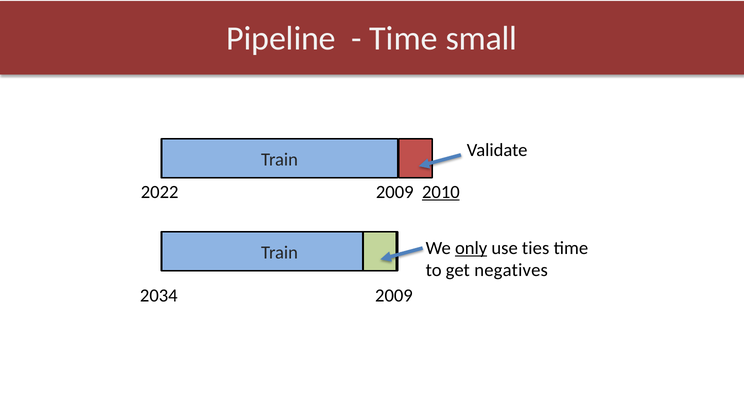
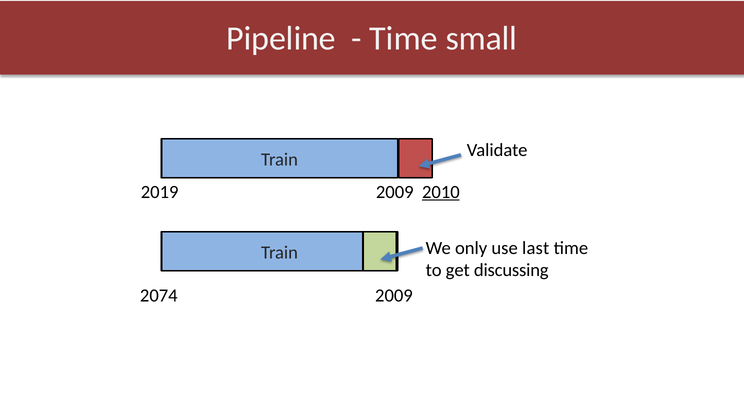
2022: 2022 -> 2019 (160, 192)
only underline: present -> none (471, 248)
ties: ties -> last (536, 248)
negatives: negatives -> discussing (511, 271)
2034: 2034 -> 2074 (159, 296)
